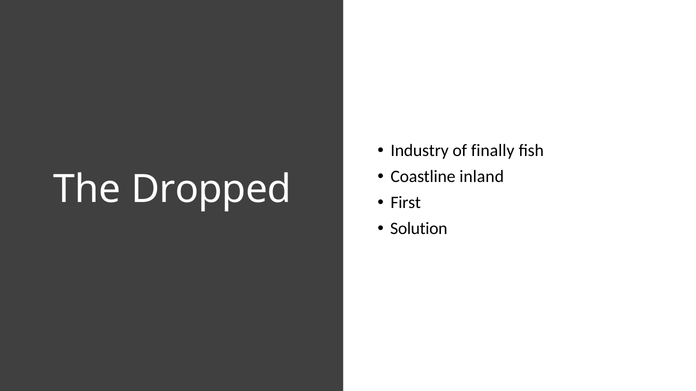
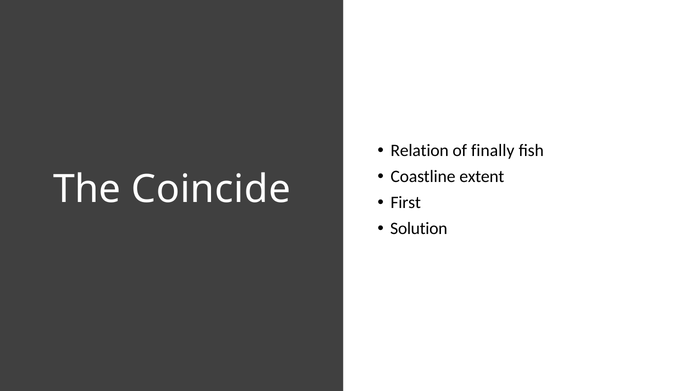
Industry: Industry -> Relation (420, 151)
inland: inland -> extent (482, 177)
Dropped: Dropped -> Coincide (211, 190)
